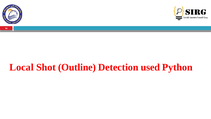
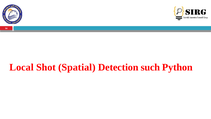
Outline: Outline -> Spatial (77, 67)
used: used -> such (150, 67)
